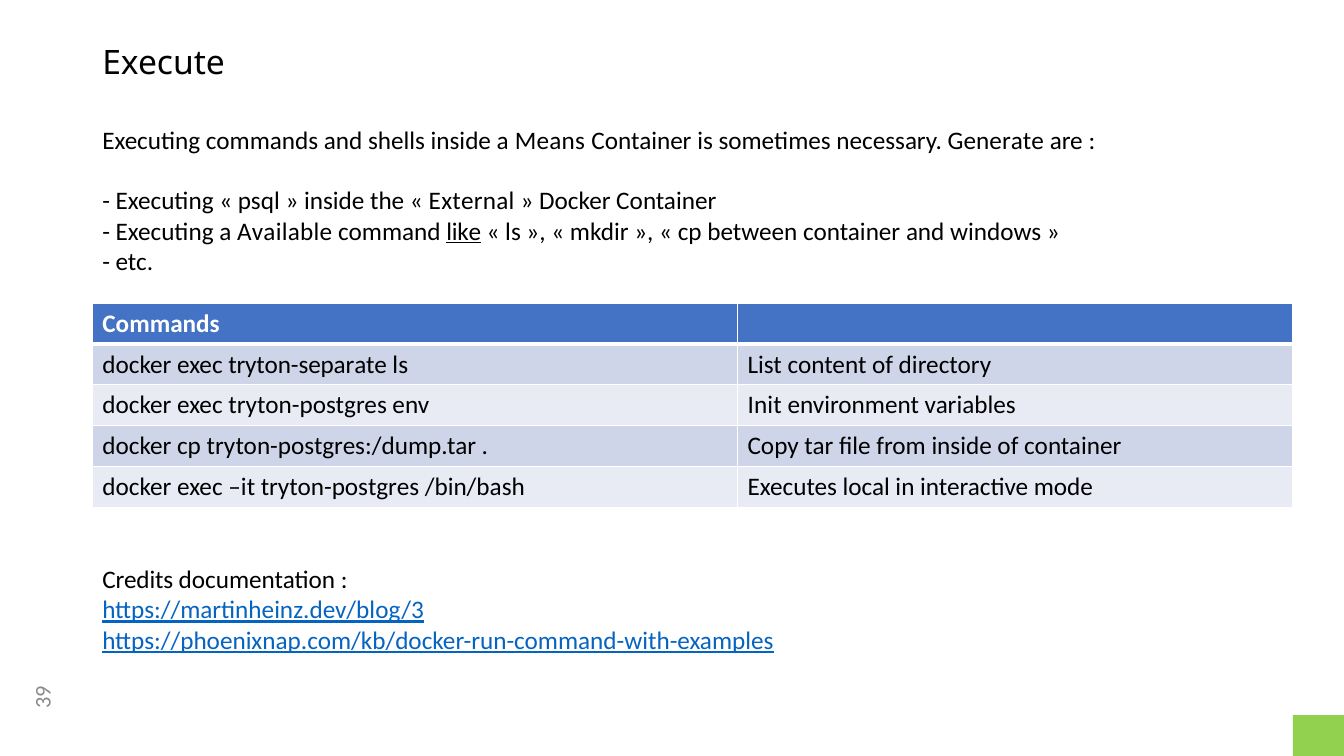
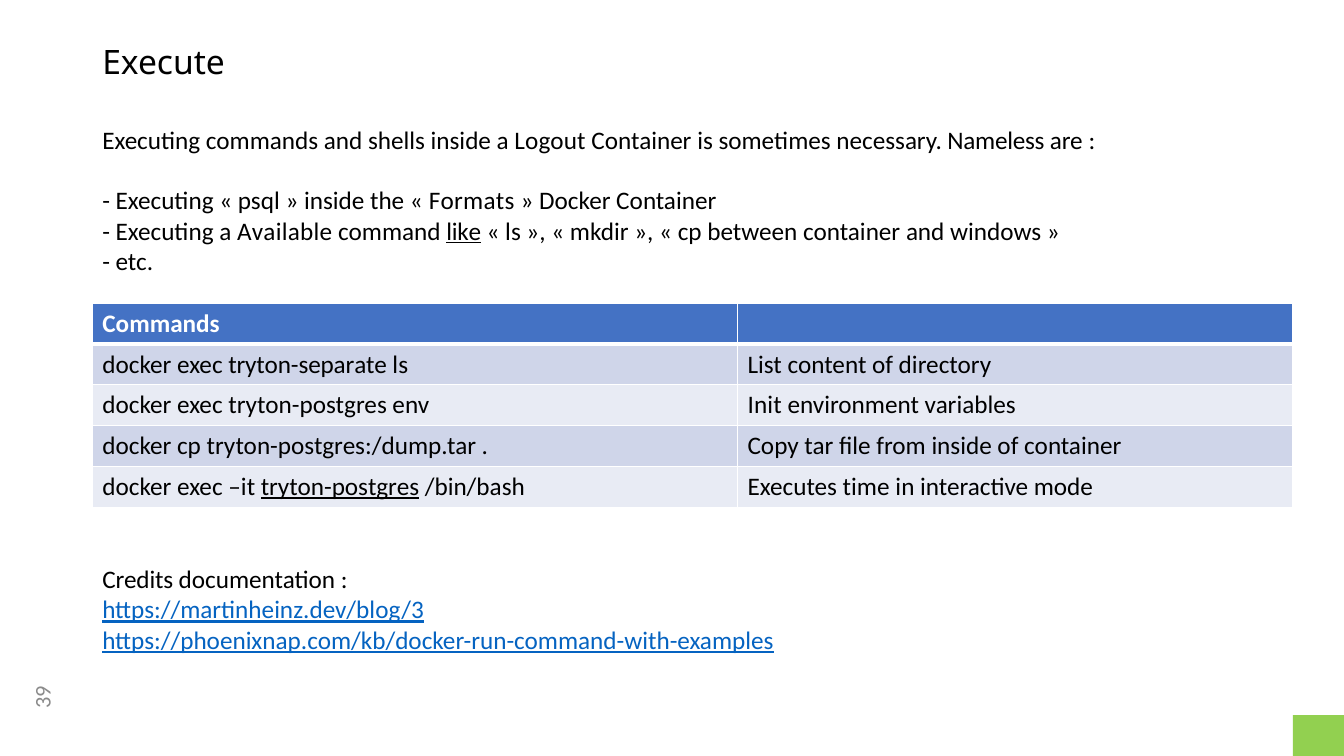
Means: Means -> Logout (550, 141)
Generate: Generate -> Nameless (996, 141)
External: External -> Formats (472, 201)
tryton-postgres underline: none -> present (340, 487)
local: local -> time (866, 487)
